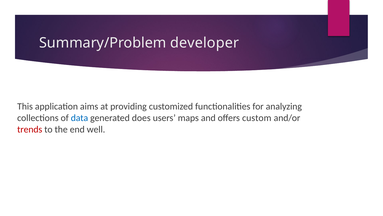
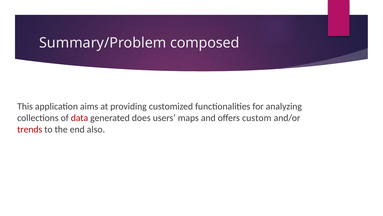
developer: developer -> composed (205, 43)
data colour: blue -> red (79, 118)
well: well -> also (96, 129)
